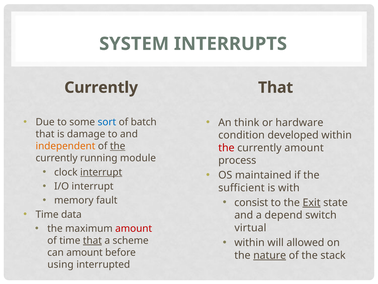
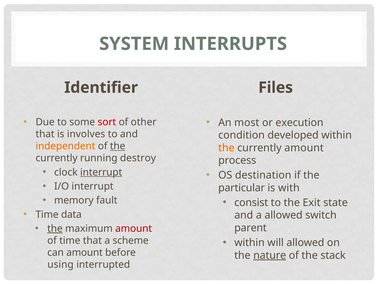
Currently: Currently -> Identifier (101, 87)
That: That -> Files (276, 87)
sort colour: blue -> red (107, 122)
batch: batch -> other (144, 122)
think: think -> most (247, 122)
hardware: hardware -> execution (299, 122)
damage: damage -> involves (86, 134)
the colour: red -> orange (226, 148)
module: module -> destroy (138, 158)
maintained: maintained -> destination (263, 175)
sufficient: sufficient -> particular (242, 188)
Exit underline: present -> none (312, 202)
a depend: depend -> allowed (284, 215)
the underline: none -> present (55, 228)
virtual: virtual -> parent (251, 227)
that underline: present -> none (92, 240)
